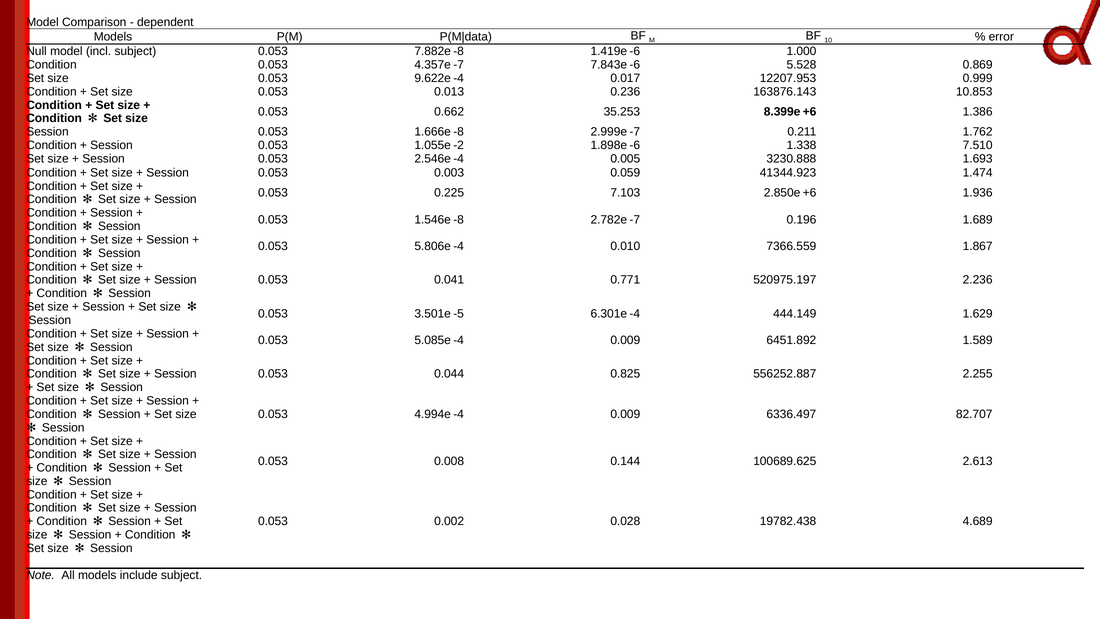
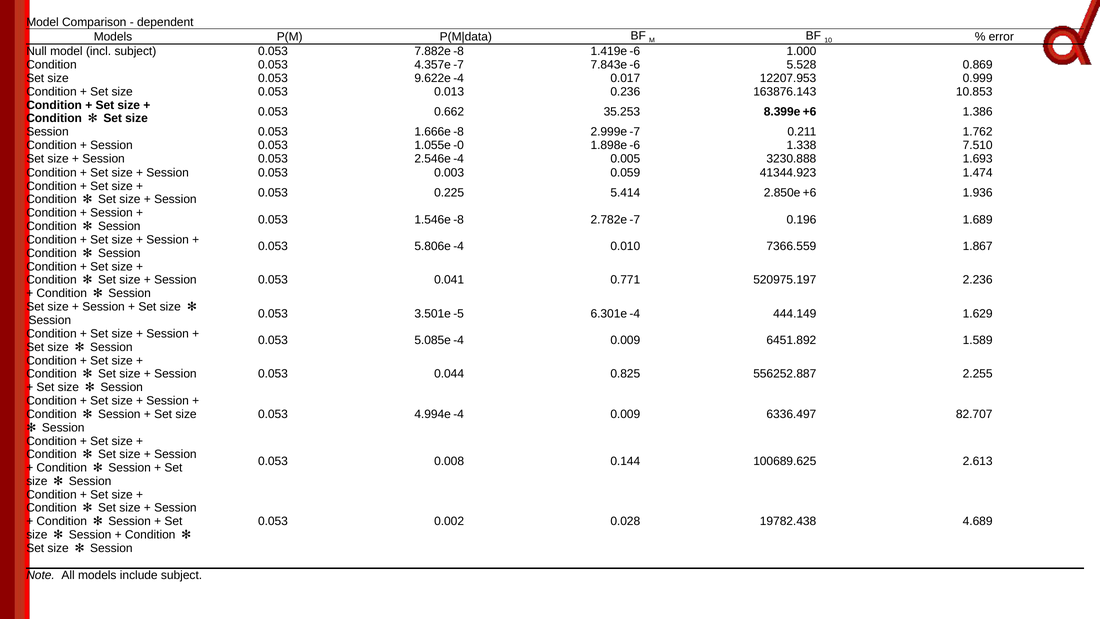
-2: -2 -> -0 (459, 145)
7.103: 7.103 -> 5.414 (625, 193)
